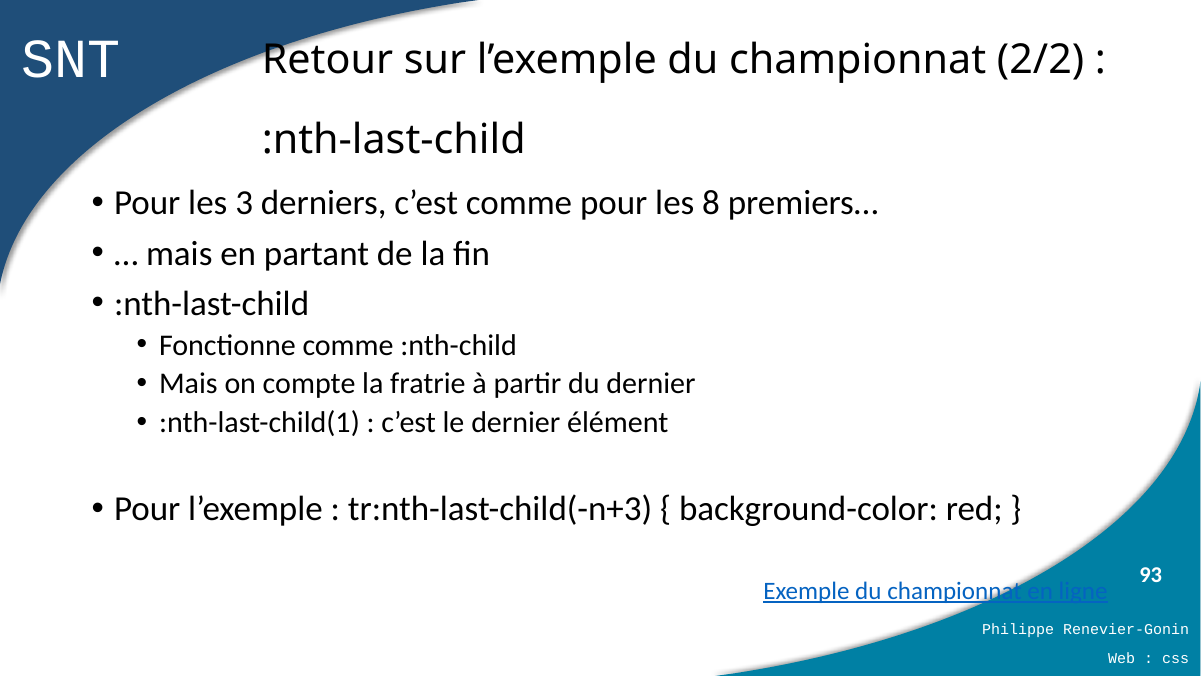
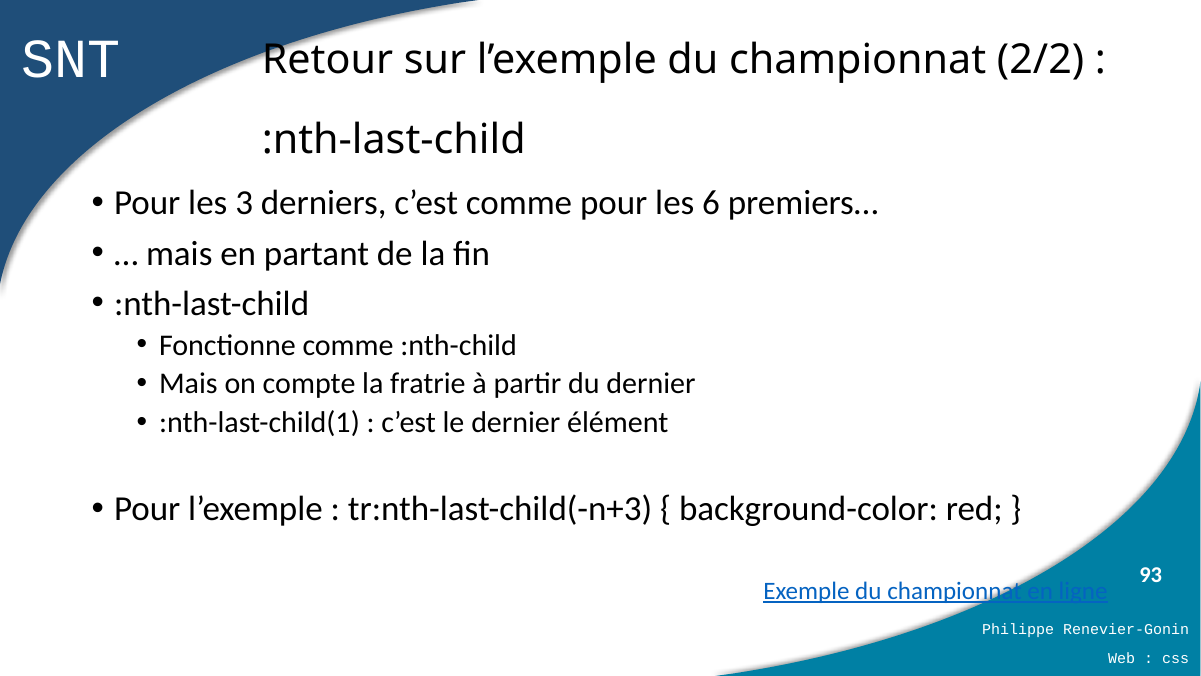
8: 8 -> 6 (711, 203)
